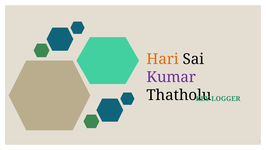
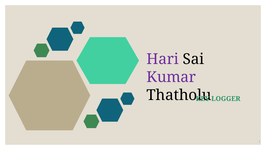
Hari colour: orange -> purple (163, 59)
